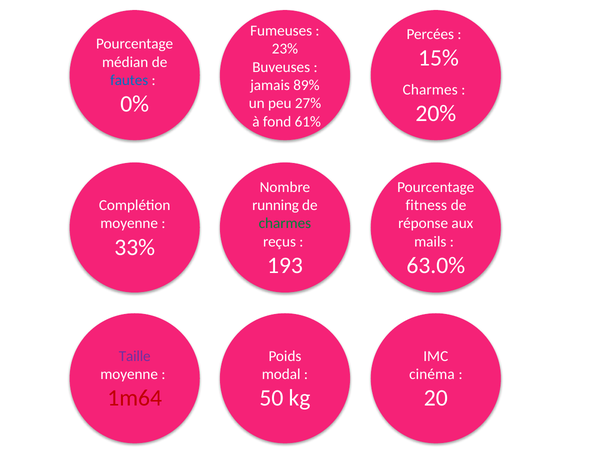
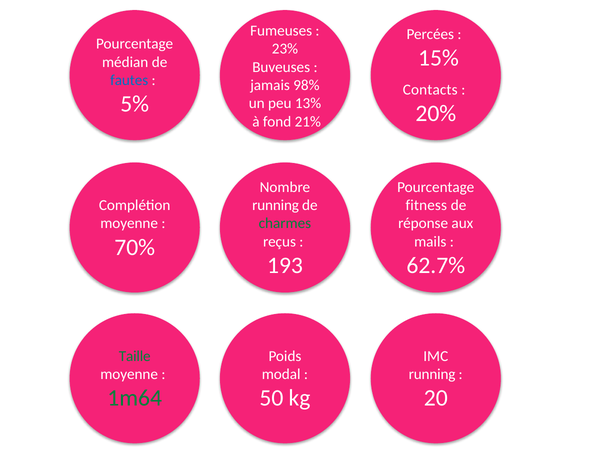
89%: 89% -> 98% (306, 85)
Charmes: Charmes -> Contacts (430, 90)
0%: 0% -> 5% (135, 104)
27%: 27% -> 13% (308, 104)
61%: 61% -> 21% (308, 122)
33%: 33% -> 70% (135, 247)
63.0%: 63.0% -> 62.7% (436, 266)
Taille colour: purple -> green (135, 356)
cinéma: cinéma -> running (432, 374)
1m64 colour: red -> green (135, 398)
